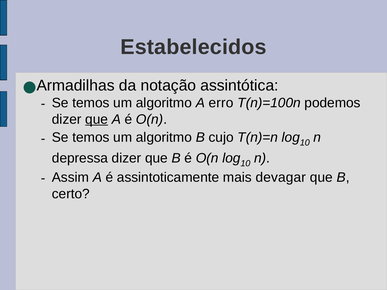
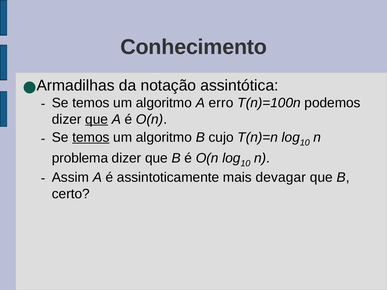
Estabelecidos: Estabelecidos -> Conhecimento (194, 47)
temos underline: none -> present (91, 137)
depressa: depressa -> problema (80, 158)
